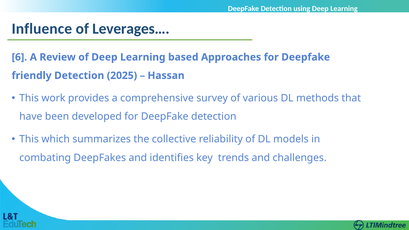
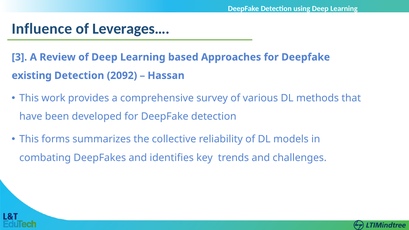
6: 6 -> 3 (19, 57)
friendly: friendly -> existing (32, 76)
2025: 2025 -> 2092 (122, 76)
which: which -> forms (56, 139)
